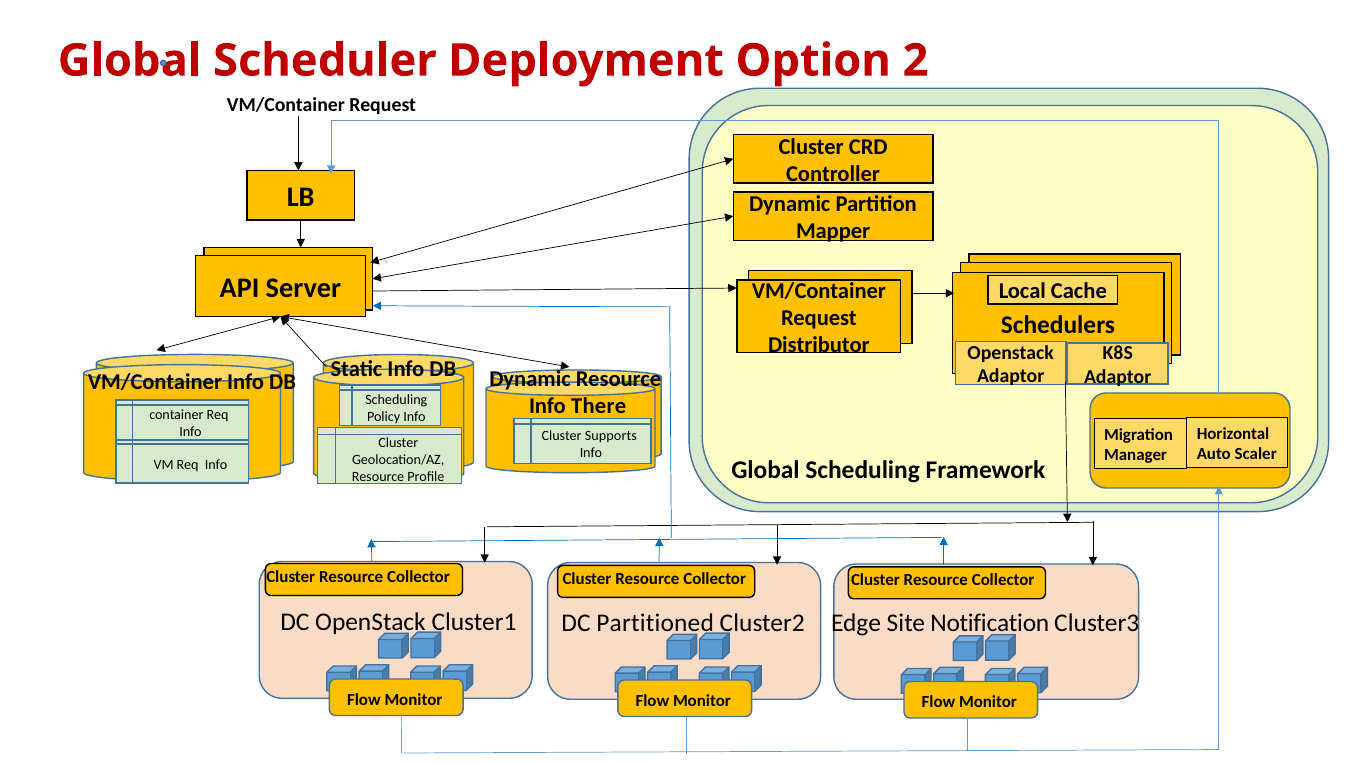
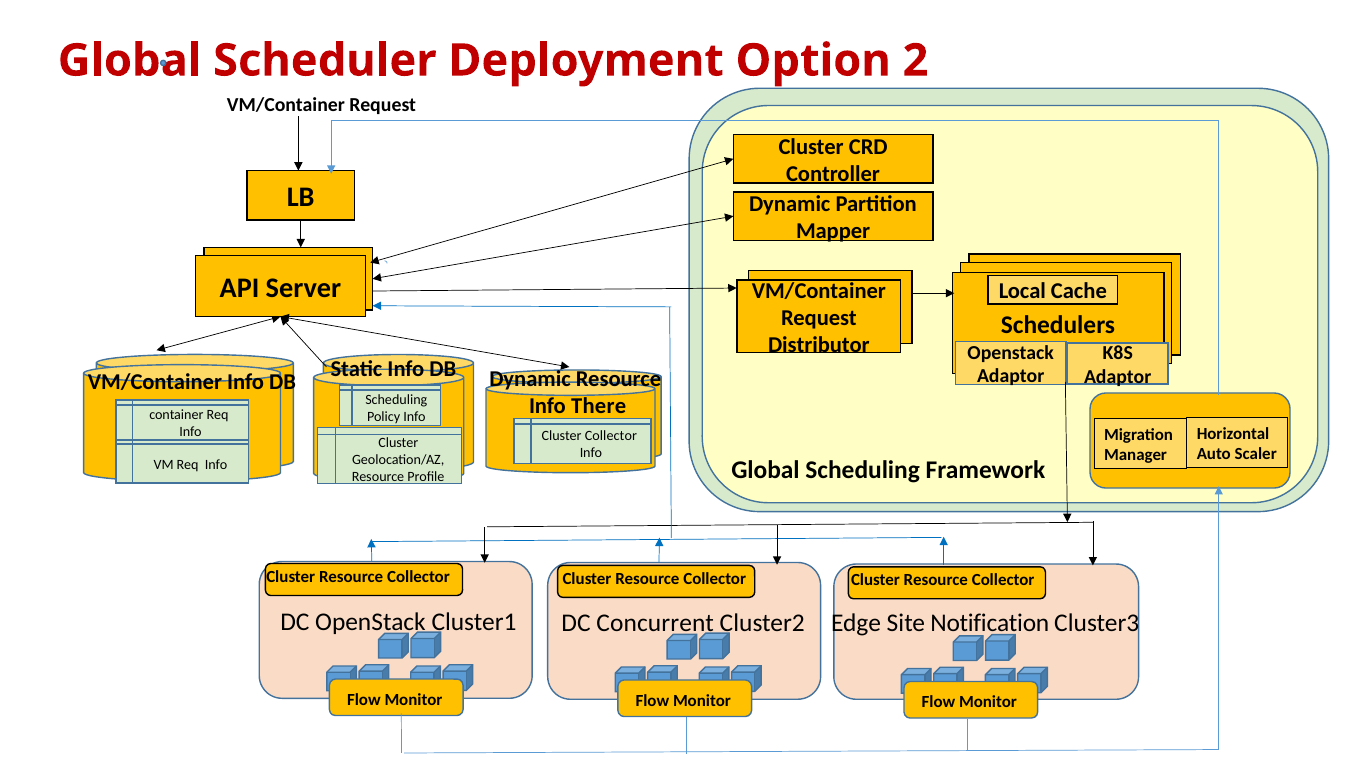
Cluster Supports: Supports -> Collector (611, 436)
Partitioned: Partitioned -> Concurrent (655, 623)
